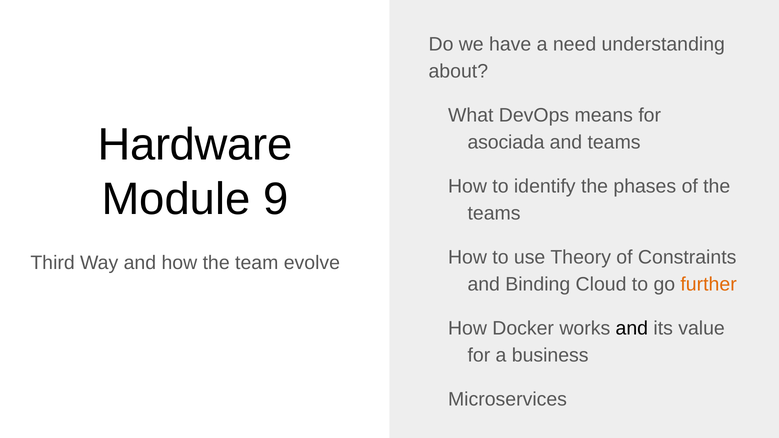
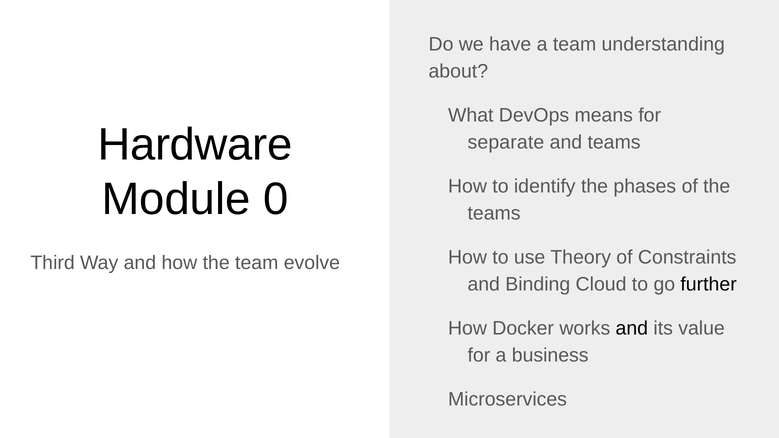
a need: need -> team (575, 45)
asociada: asociada -> separate (506, 142)
9: 9 -> 0 (276, 199)
further colour: orange -> black (709, 285)
